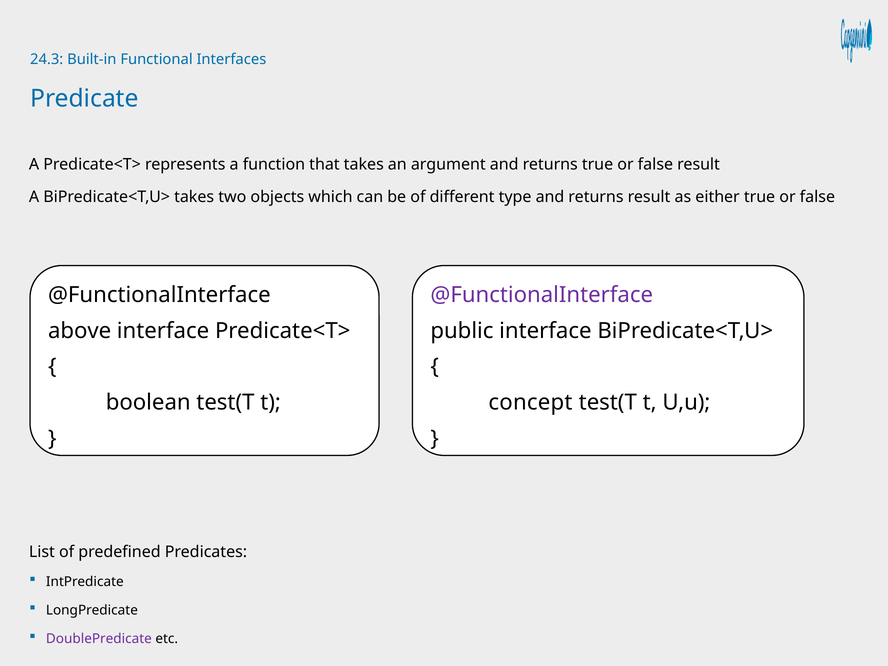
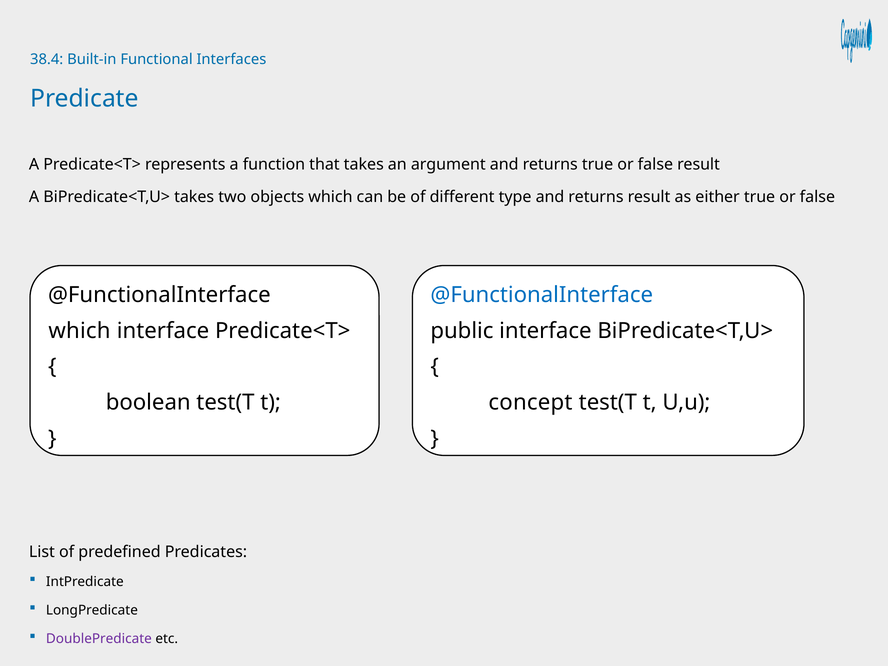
24.3: 24.3 -> 38.4 (47, 59)
@FunctionalInterface colour: purple -> blue (542, 295)
above: above -> which (79, 331)
